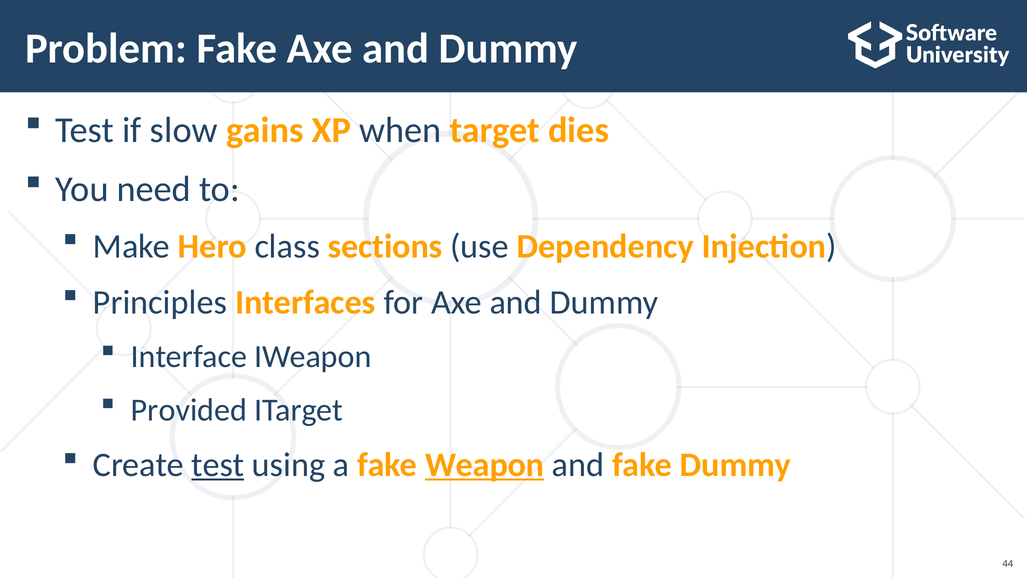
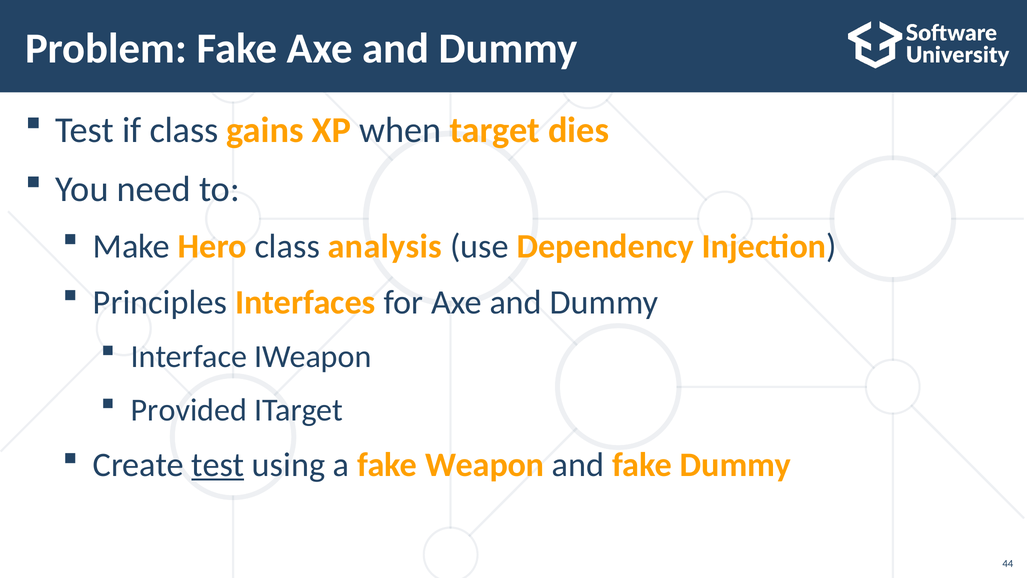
if slow: slow -> class (184, 130)
sections: sections -> analysis (385, 246)
Weapon underline: present -> none (485, 465)
